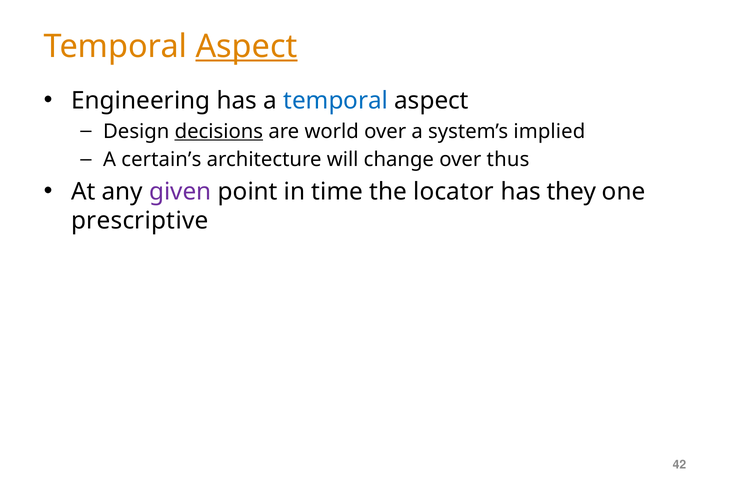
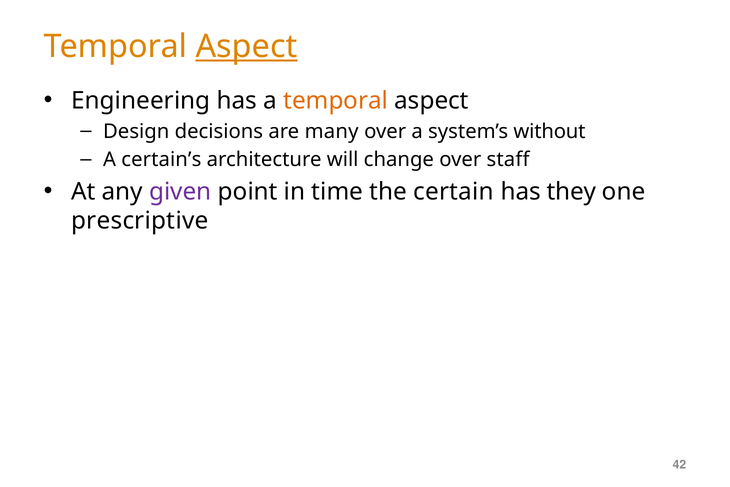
temporal colour: blue -> orange (336, 101)
decisions underline: present -> none (219, 131)
world: world -> many (332, 131)
implied: implied -> without (549, 131)
thus: thus -> staff (508, 160)
locator: locator -> certain (454, 192)
